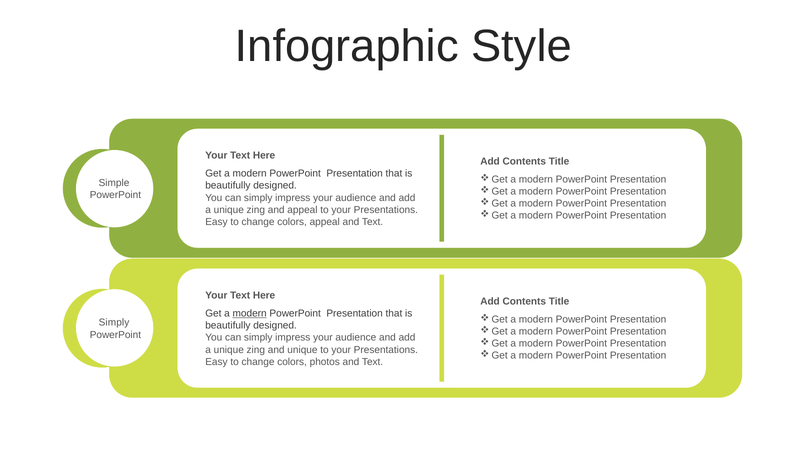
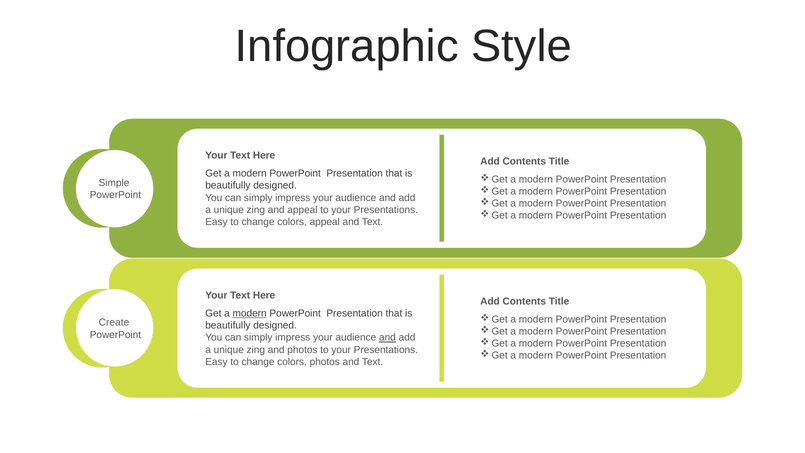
Simply: Simply -> Create (114, 322)
and underline: none -> present (387, 338)
and unique: unique -> photos (302, 350)
